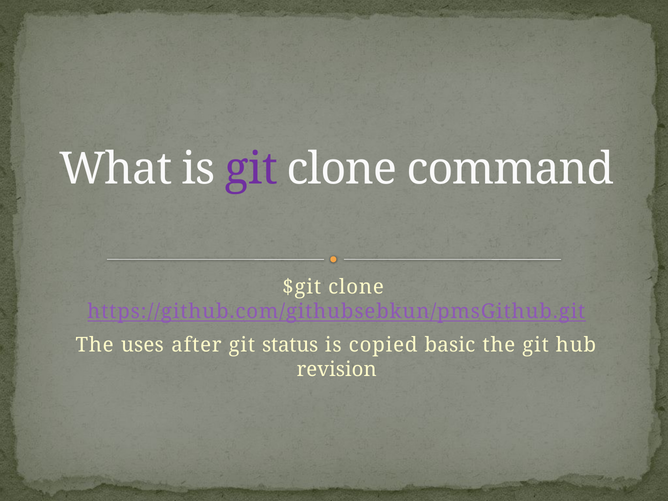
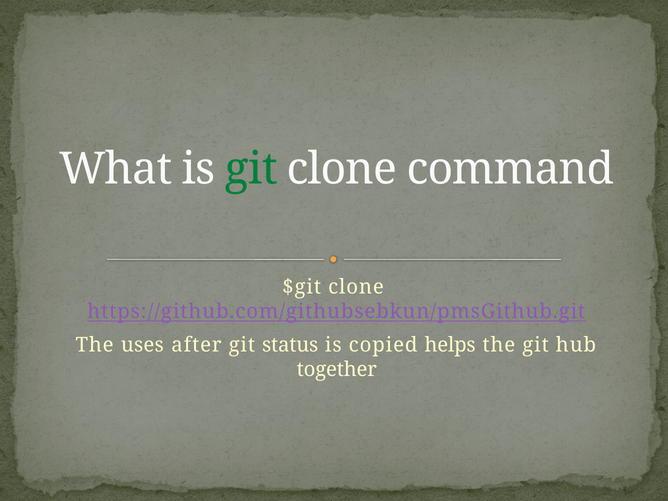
git colour: purple -> green (251, 169)
basic: basic -> helps (450, 345)
revision: revision -> together (337, 370)
